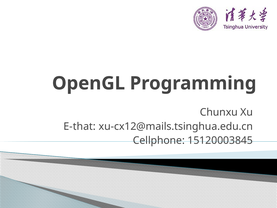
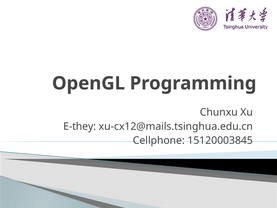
E-that: E-that -> E-they (80, 126)
